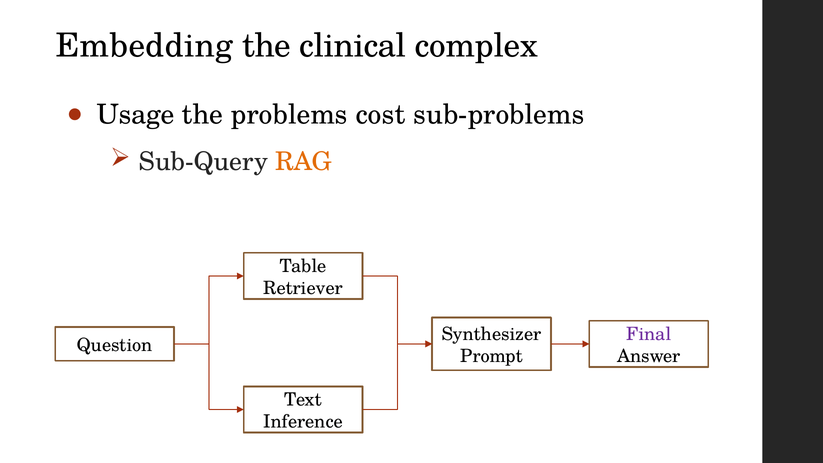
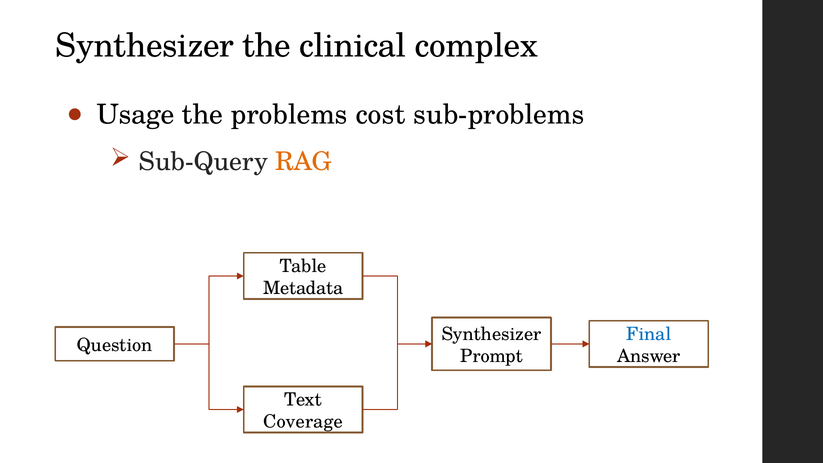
Embedding: Embedding -> Synthesizer (145, 46)
Retriever: Retriever -> Metadata (303, 288)
Final colour: purple -> blue (649, 334)
Inference: Inference -> Coverage (303, 422)
